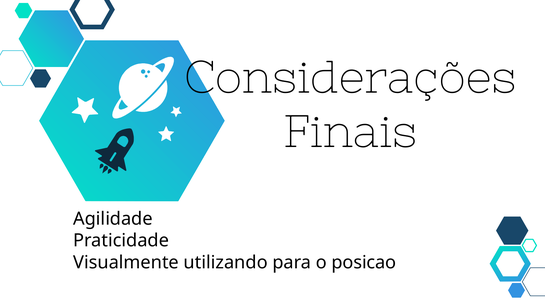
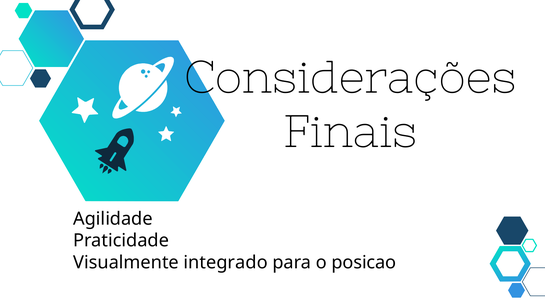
utilizando: utilizando -> integrado (226, 262)
